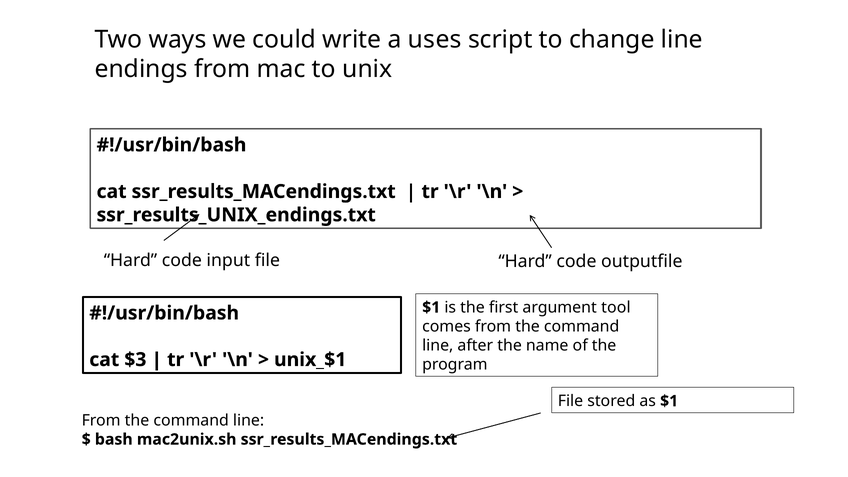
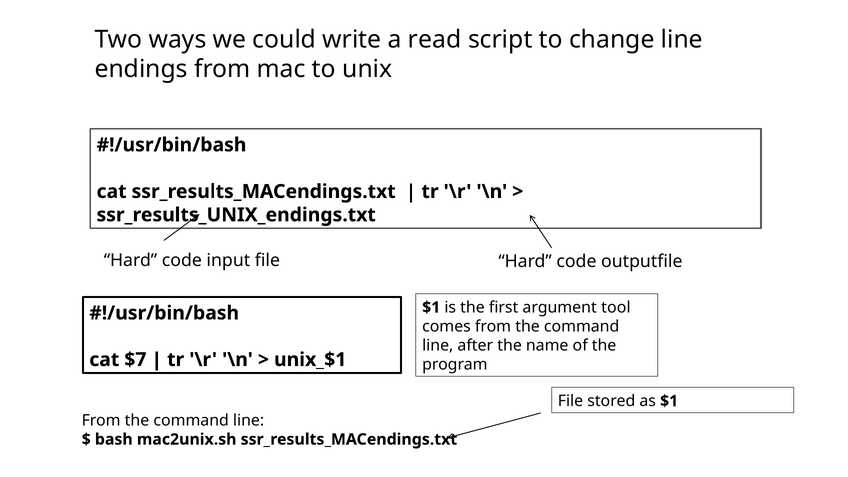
uses: uses -> read (435, 40)
$3: $3 -> $7 (135, 360)
